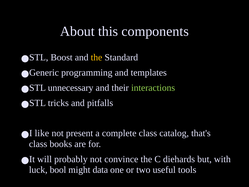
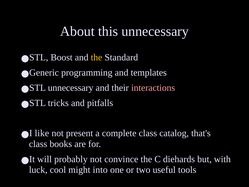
this components: components -> unnecessary (155, 31)
interactions colour: light green -> pink (153, 88)
bool: bool -> cool (58, 170)
data: data -> into (100, 170)
